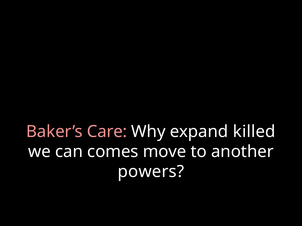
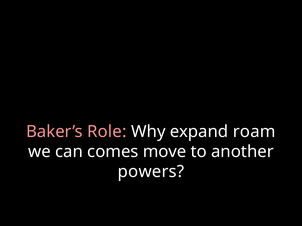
Care: Care -> Role (107, 132)
killed: killed -> roam (254, 132)
